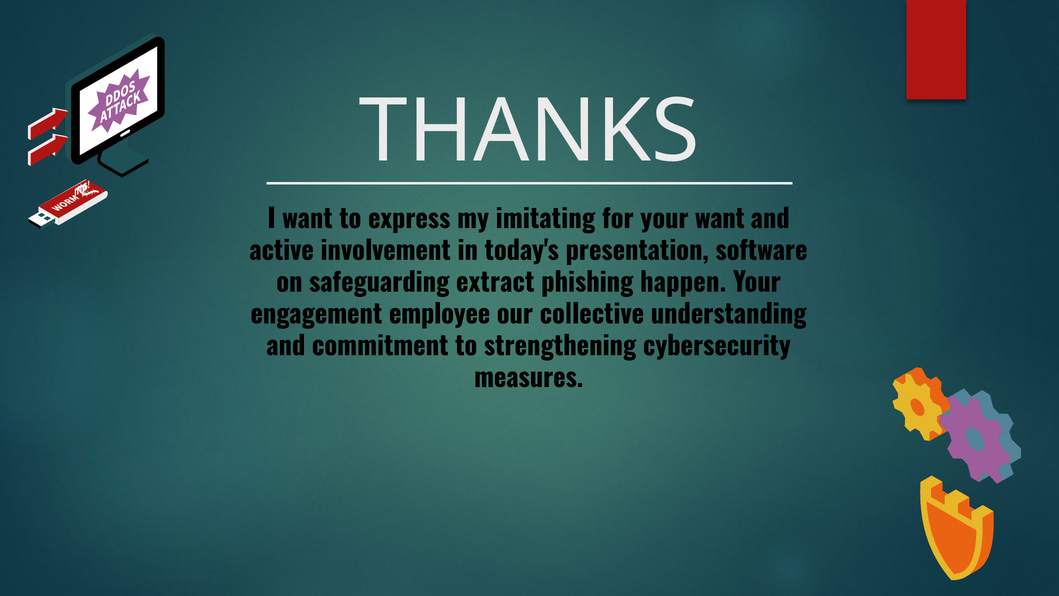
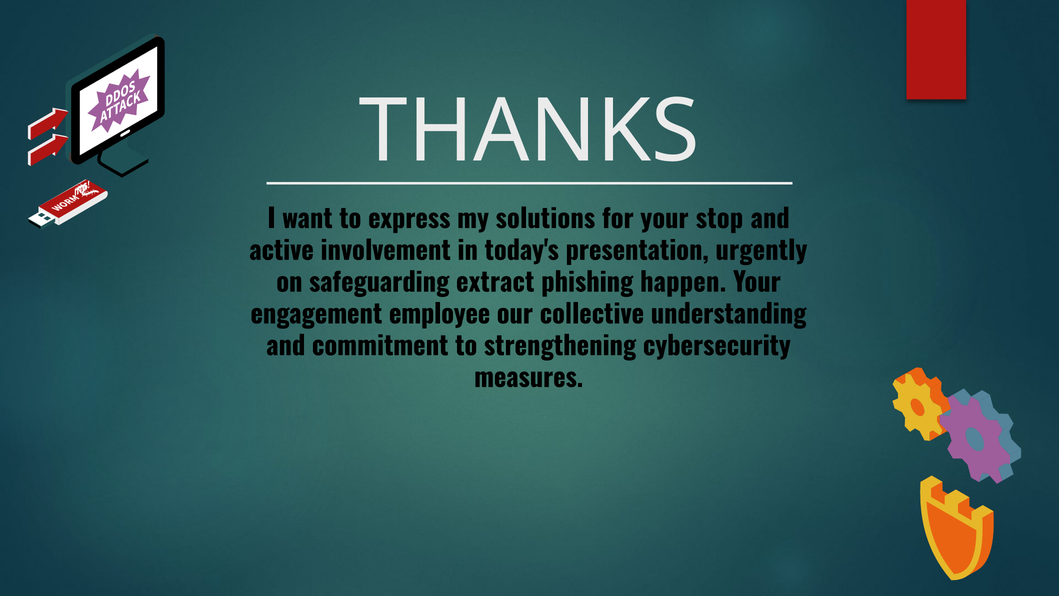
imitating: imitating -> solutions (545, 219)
your want: want -> stop (719, 219)
software: software -> urgently (761, 251)
